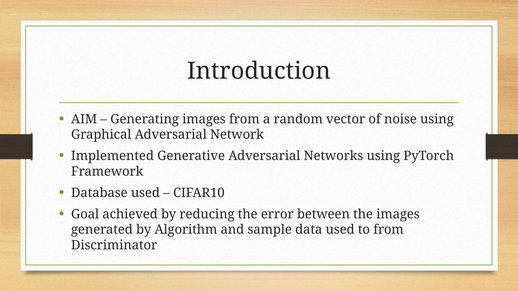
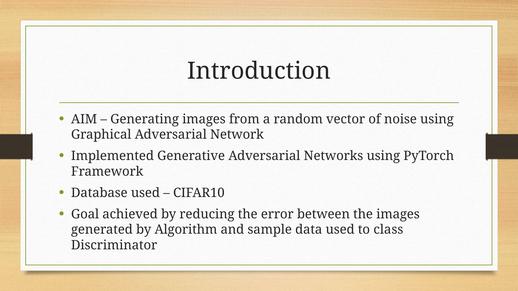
to from: from -> class (388, 230)
